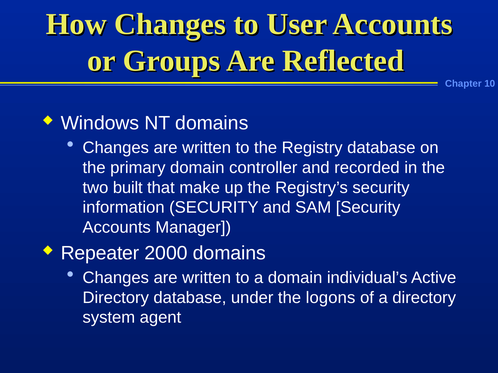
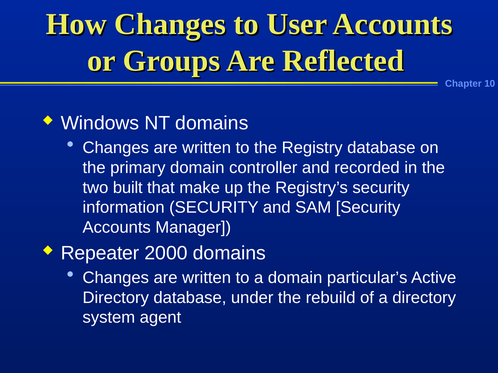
individual’s: individual’s -> particular’s (367, 278)
logons: logons -> rebuild (331, 298)
